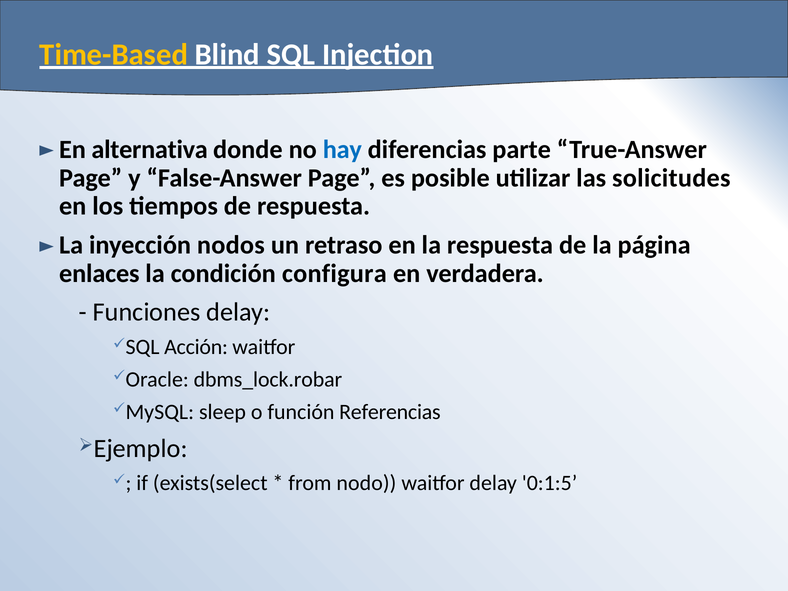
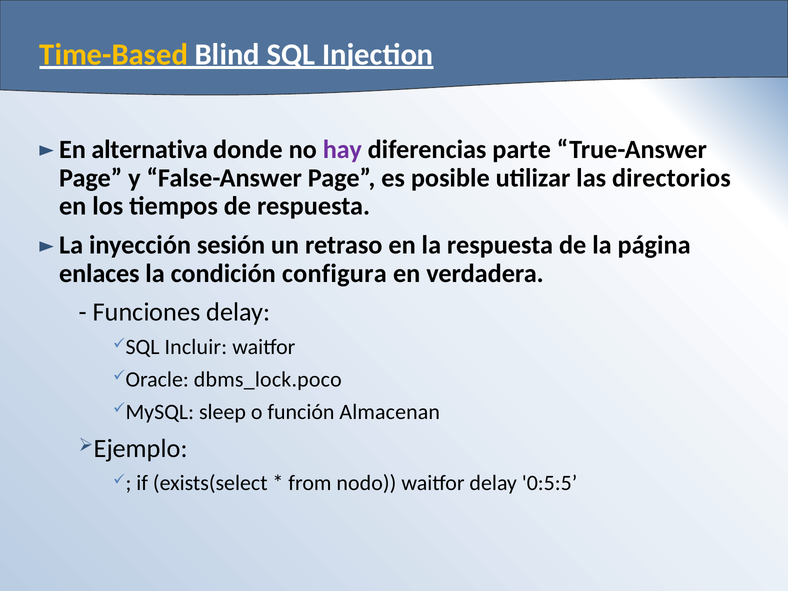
hay colour: blue -> purple (342, 149)
solicitudes: solicitudes -> directorios (671, 178)
nodos: nodos -> sesión (231, 245)
Acción: Acción -> Incluir (196, 347)
dbms_lock.robar: dbms_lock.robar -> dbms_lock.poco (268, 380)
Referencias: Referencias -> Almacenan (390, 412)
0:1:5: 0:1:5 -> 0:5:5 (550, 483)
